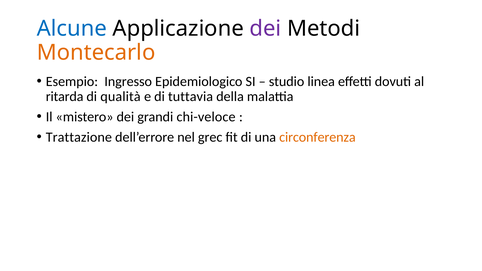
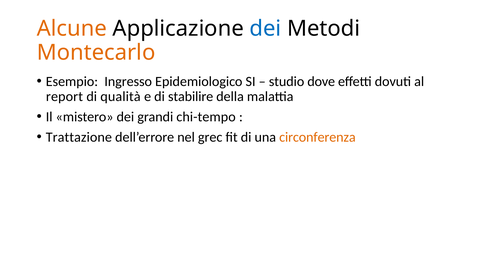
Alcune colour: blue -> orange (72, 29)
dei colour: purple -> blue (265, 29)
linea: linea -> dove (321, 81)
ritarda: ritarda -> report (64, 97)
tuttavia: tuttavia -> stabilire (191, 97)
chi-veloce: chi-veloce -> chi-tempo (206, 117)
